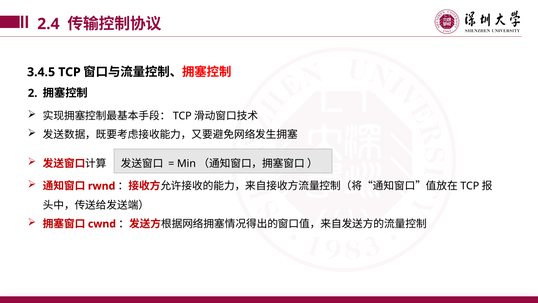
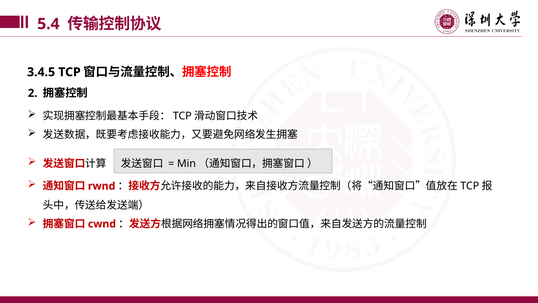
2.4: 2.4 -> 5.4 (48, 24)
